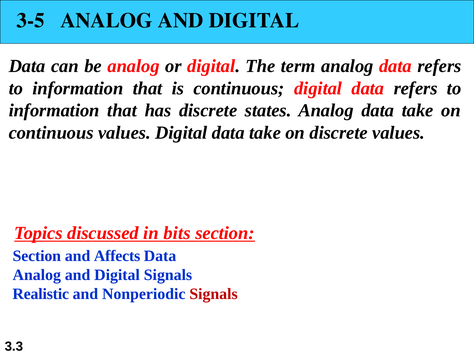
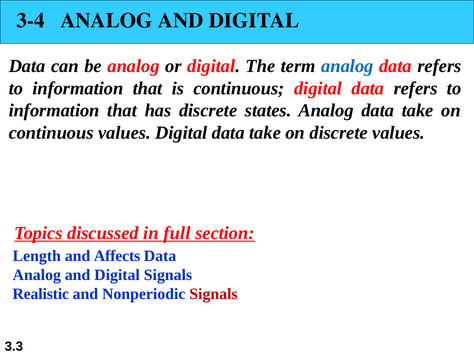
3-5: 3-5 -> 3-4 (31, 20)
analog colour: black -> blue (347, 66)
bits: bits -> full (177, 233)
Section: Section -> Length (37, 256)
